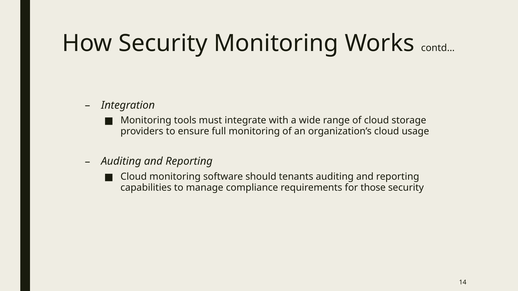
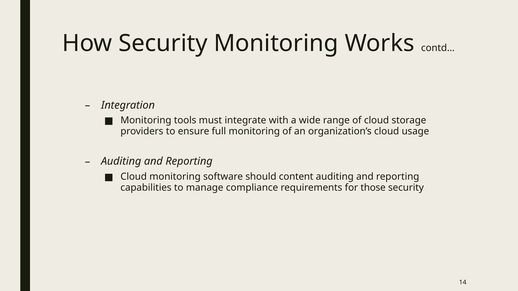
tenants: tenants -> content (296, 177)
